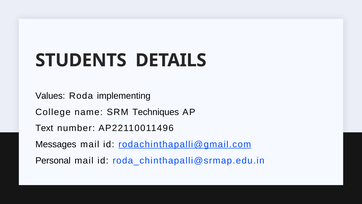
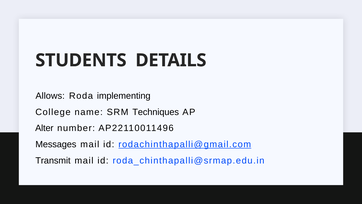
Values: Values -> Allows (50, 96)
Text: Text -> Alter (44, 128)
Personal: Personal -> Transmit (53, 160)
